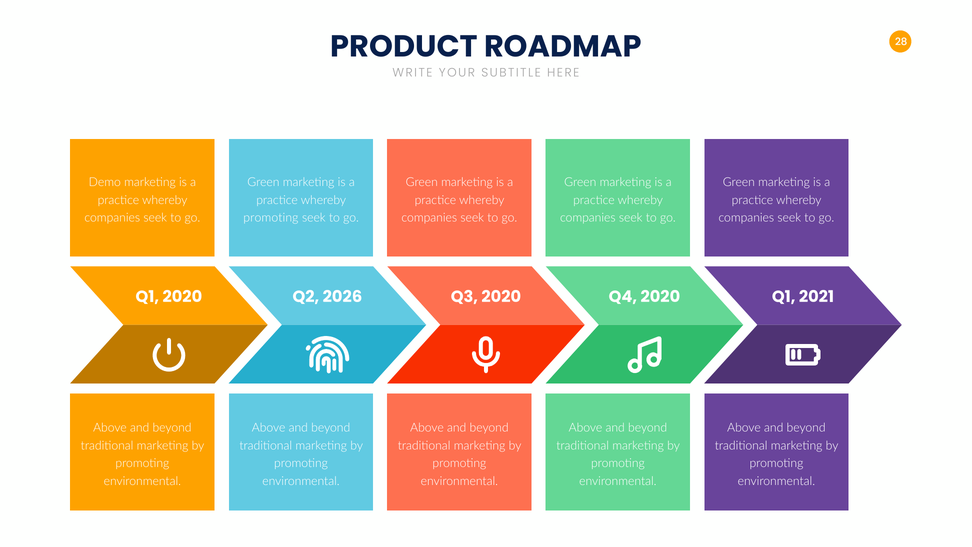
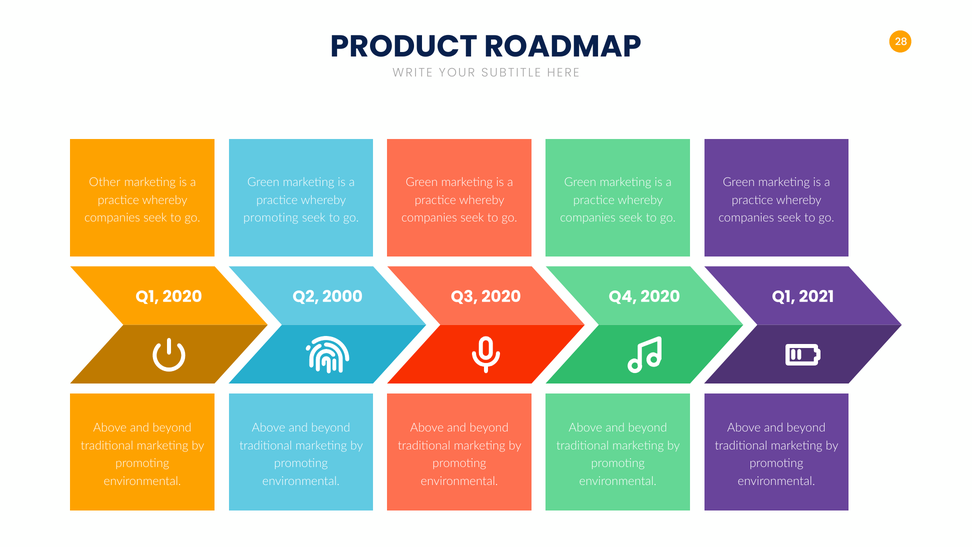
Demo: Demo -> Other (105, 182)
2026: 2026 -> 2000 (343, 297)
